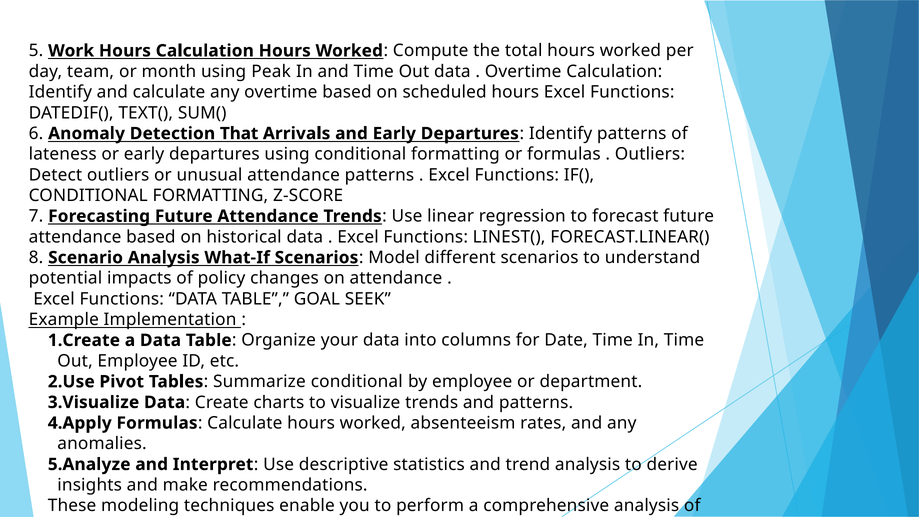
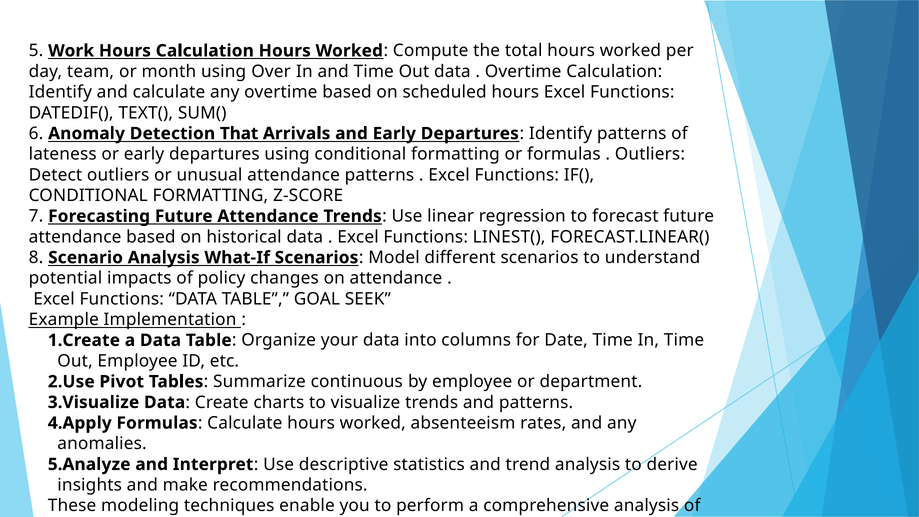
Peak: Peak -> Over (271, 71)
Summarize conditional: conditional -> continuous (357, 382)
